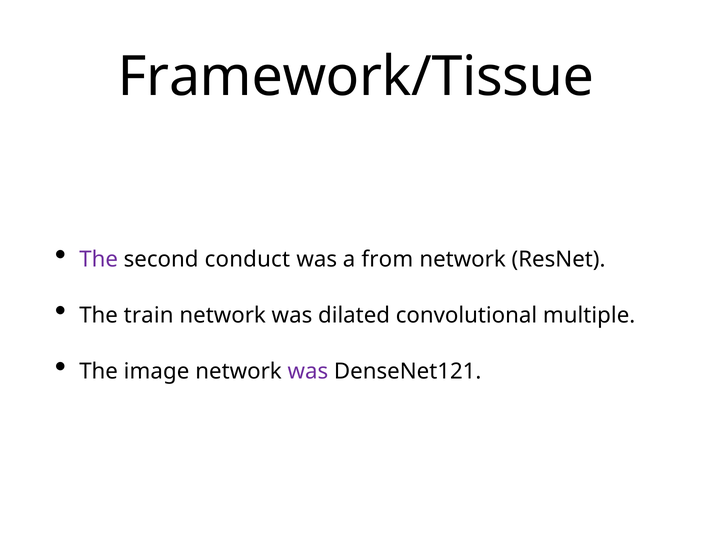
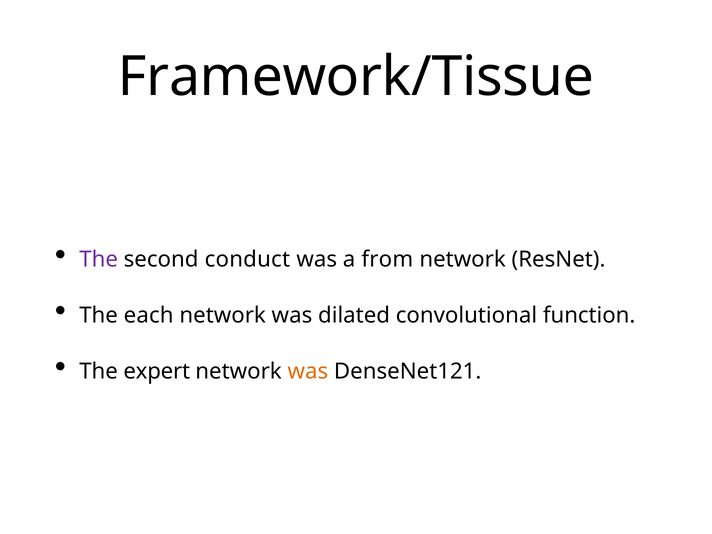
train: train -> each (149, 315)
multiple: multiple -> function (589, 315)
image: image -> expert (157, 371)
was colour: purple -> orange (308, 371)
